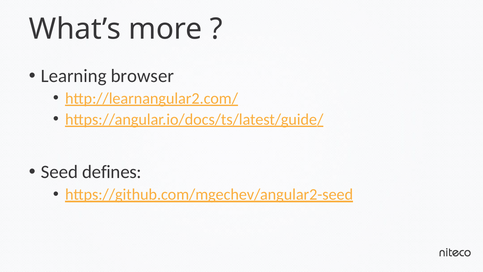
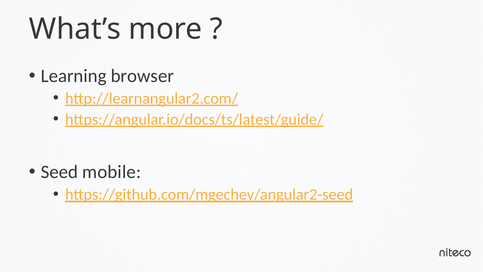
defines: defines -> mobile (112, 172)
